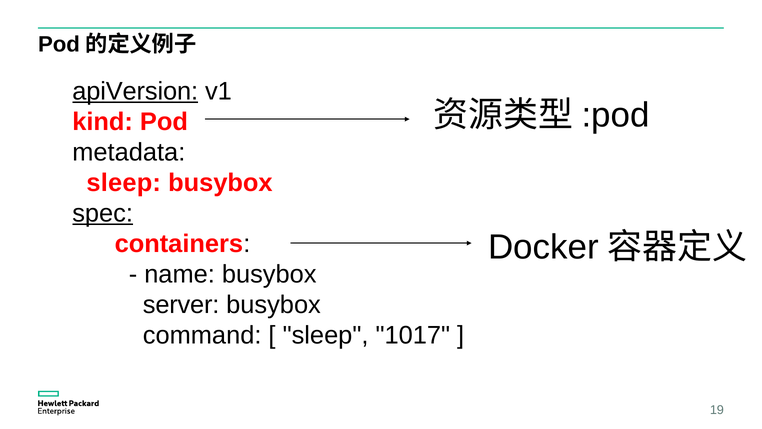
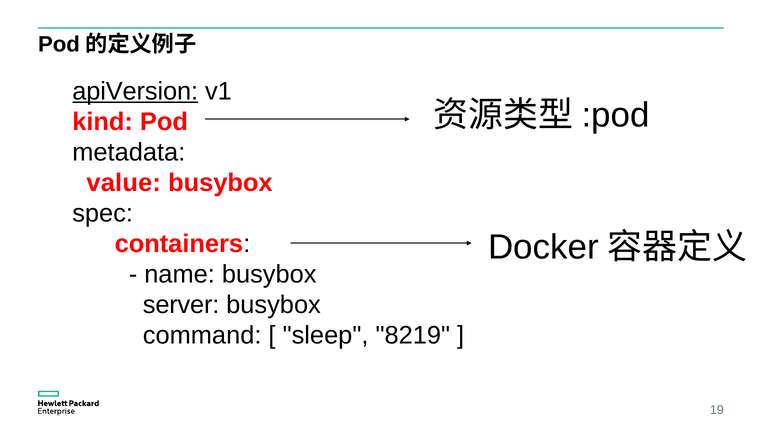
sleep: sleep -> value (124, 183)
spec underline: present -> none (103, 213)
1017: 1017 -> 8219 (413, 335)
